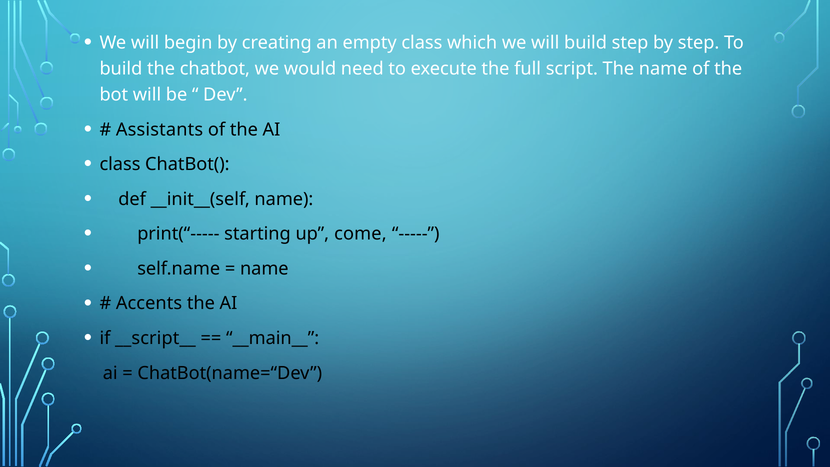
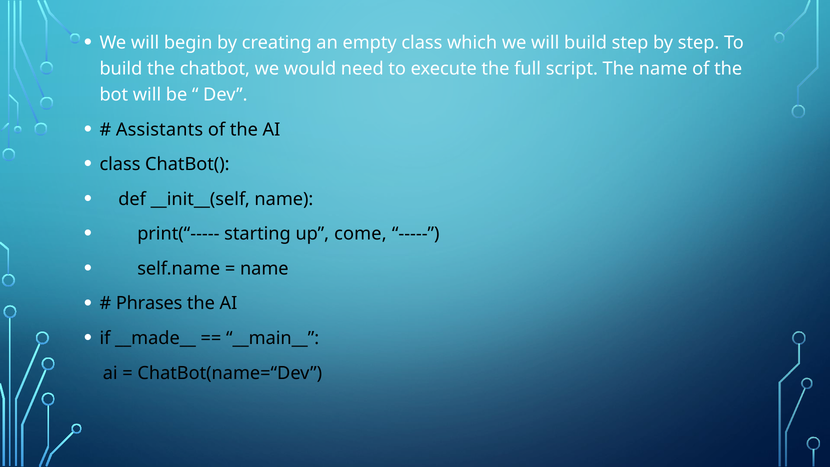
Accents: Accents -> Phrases (149, 303)
__script__: __script__ -> __made__ (155, 338)
